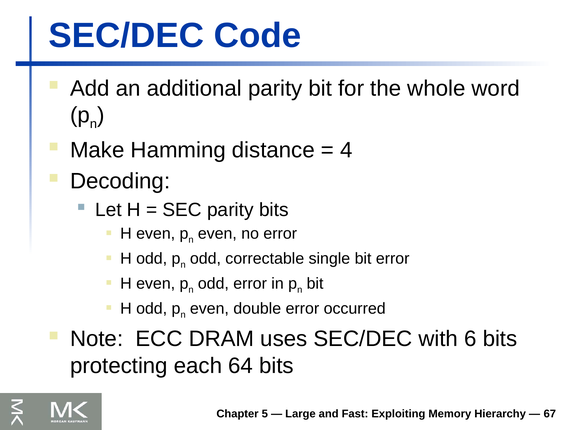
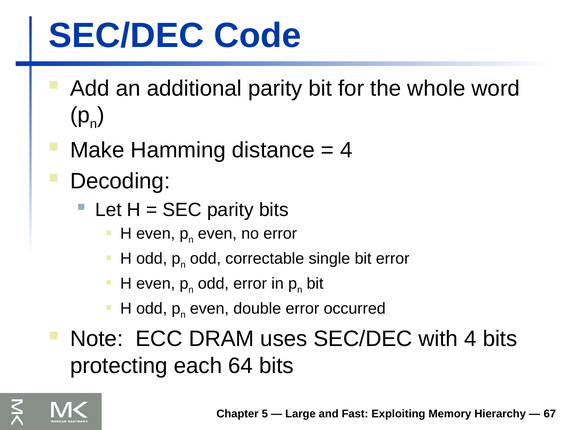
with 6: 6 -> 4 (470, 339)
